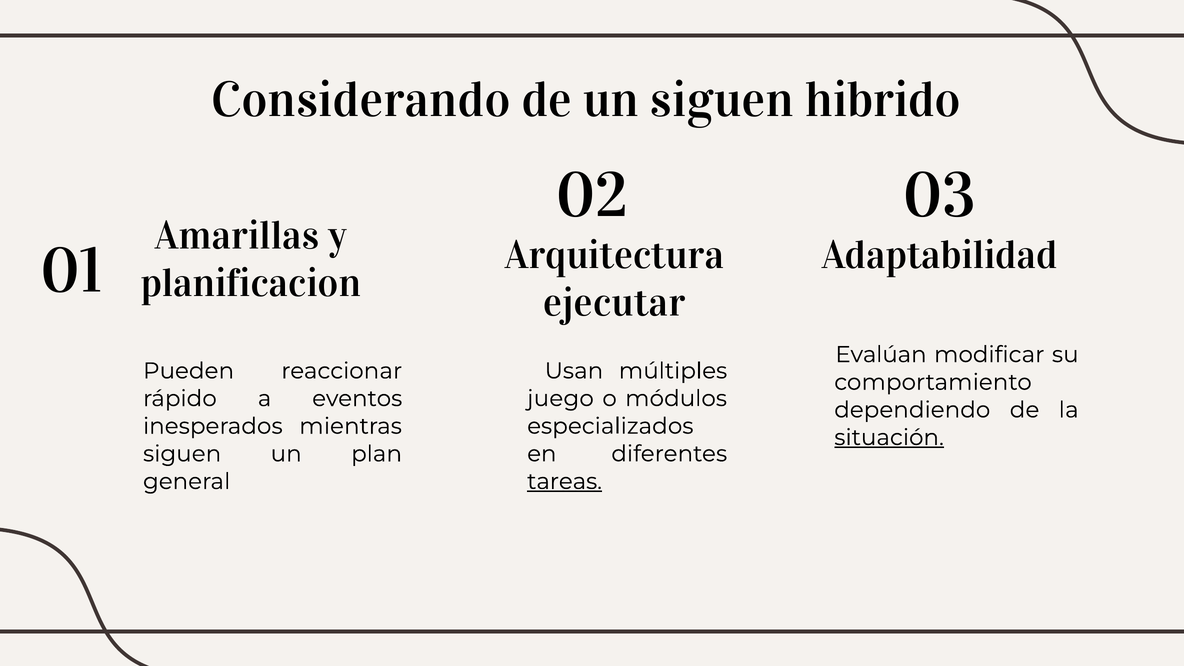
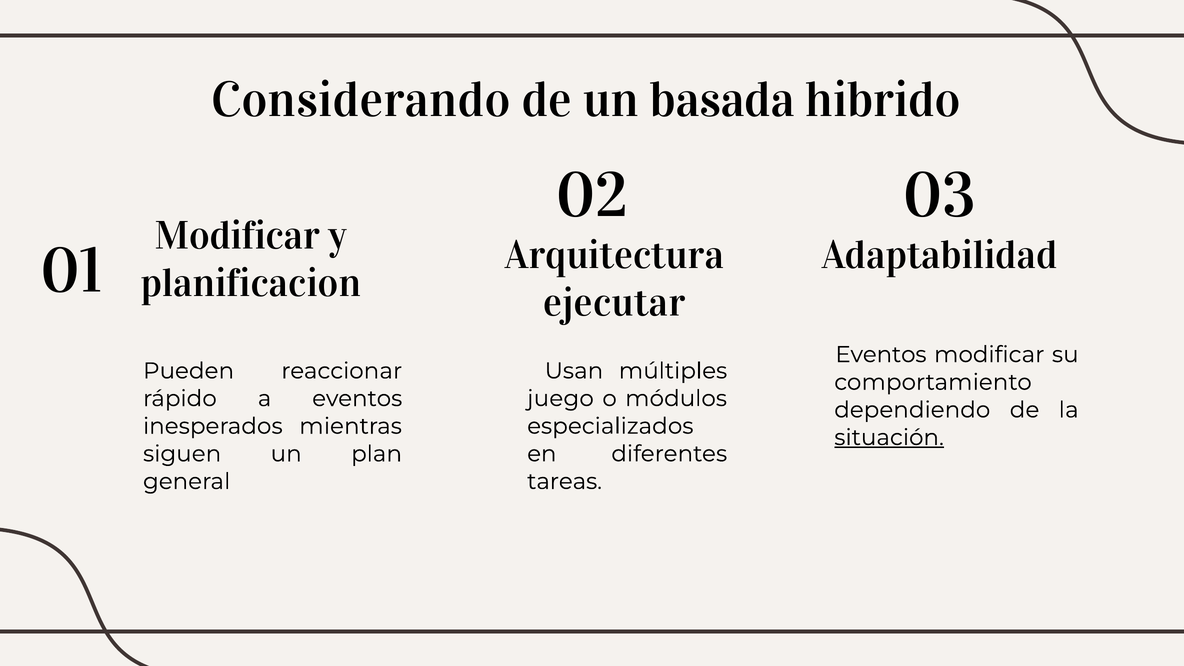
un siguen: siguen -> basada (722, 100)
Amarillas: Amarillas -> Modificar (237, 236)
Evalúan: Evalúan -> Eventos (881, 355)
tareas underline: present -> none (565, 481)
